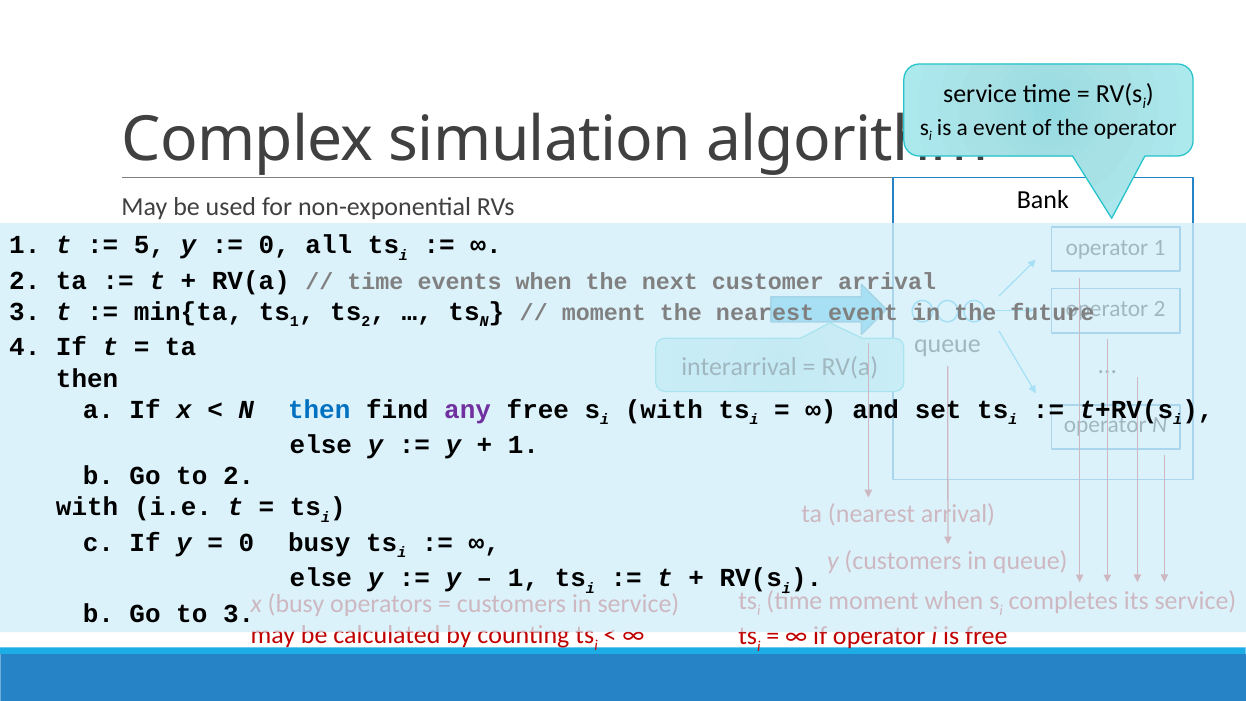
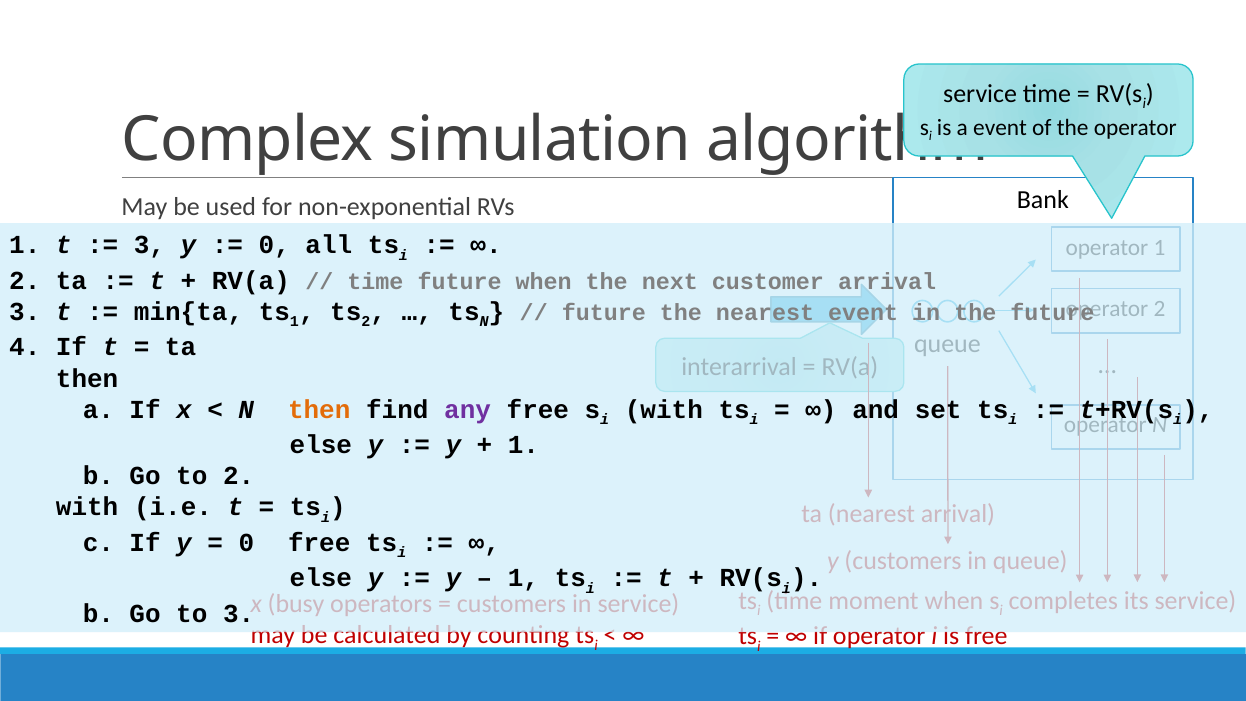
5: 5 -> 3 (149, 245)
time events: events -> future (460, 281)
moment: moment -> future (604, 313)
then colour: blue -> orange (319, 410)
0 busy: busy -> free (319, 543)
